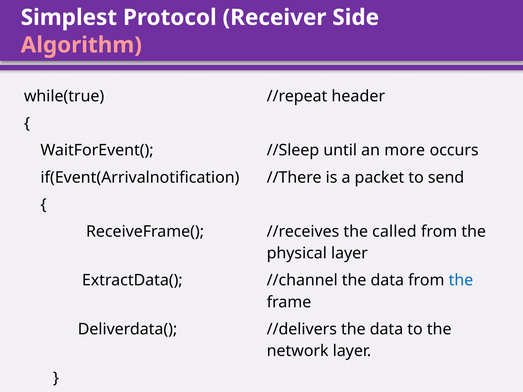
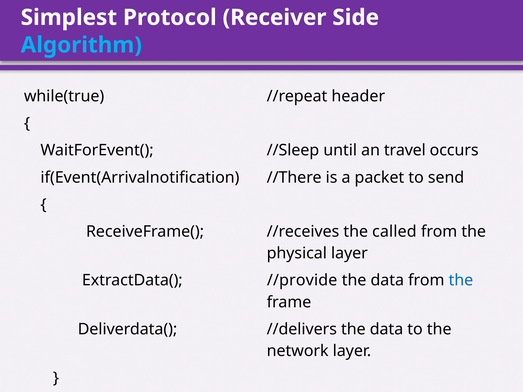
Algorithm colour: pink -> light blue (81, 45)
more: more -> travel (405, 150)
//channel: //channel -> //provide (302, 281)
